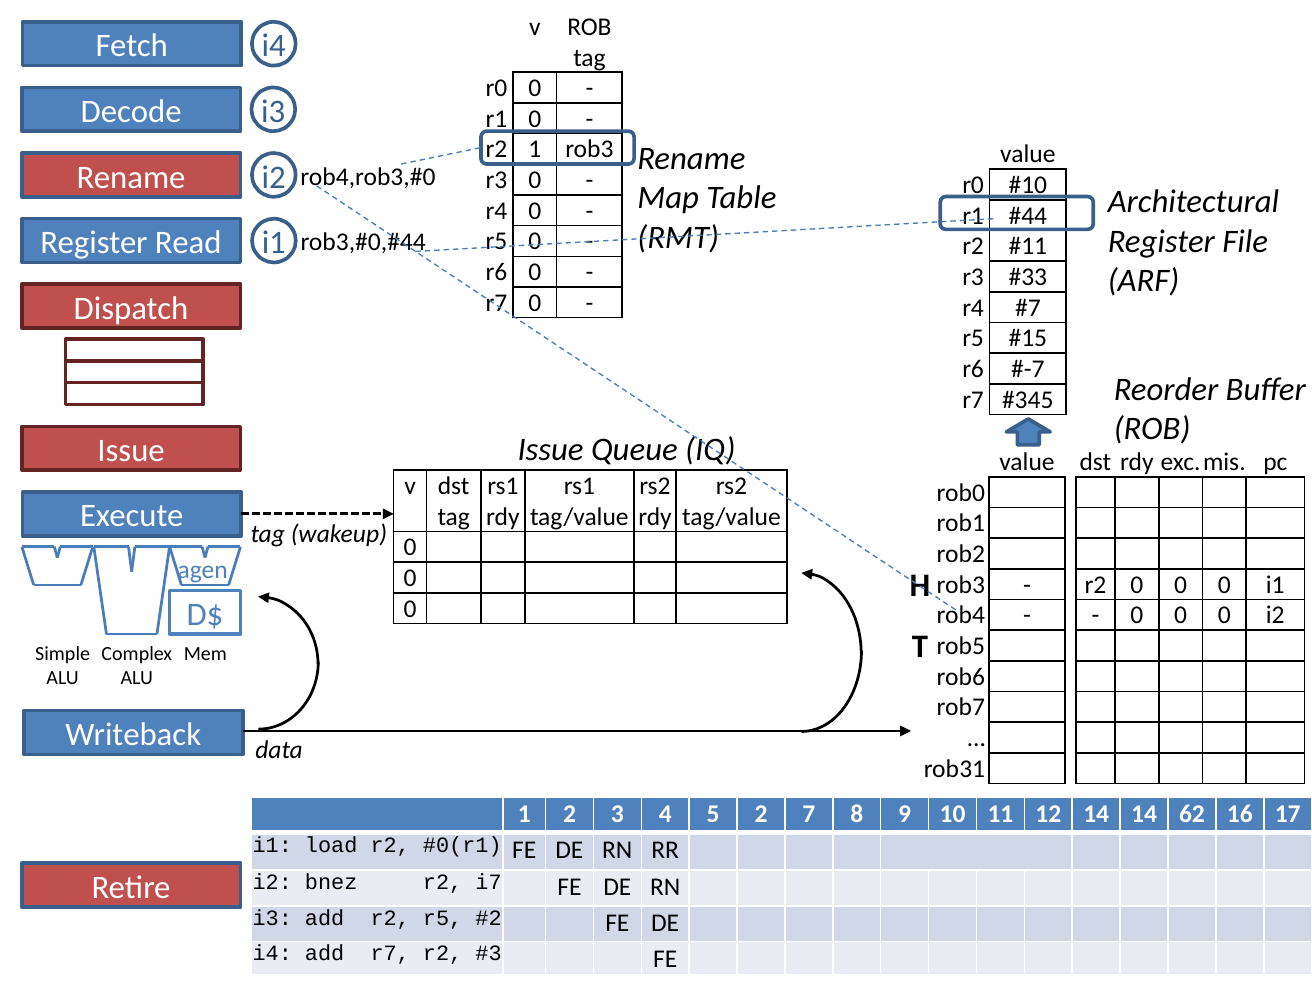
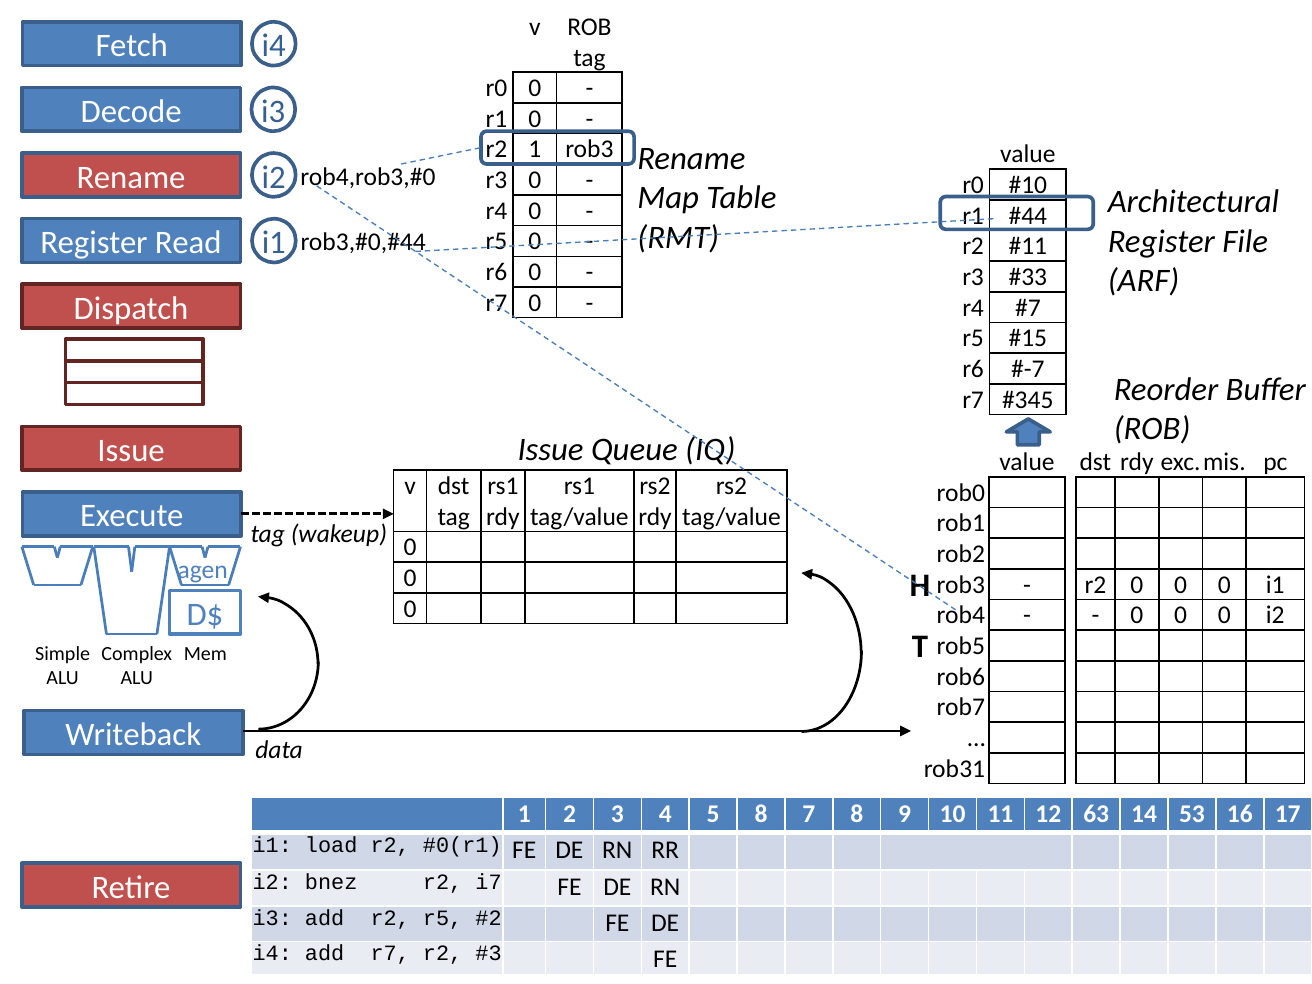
5 2: 2 -> 8 (761, 814)
12 14: 14 -> 63 (1096, 814)
62: 62 -> 53 (1192, 814)
